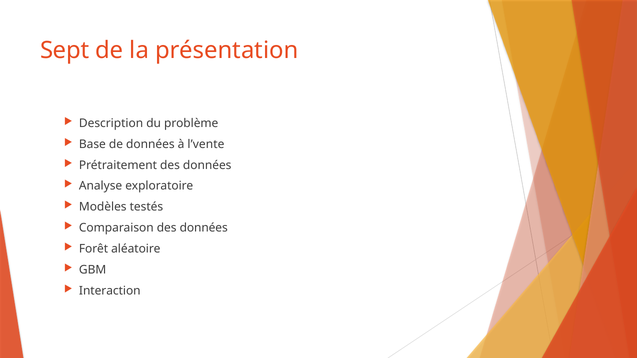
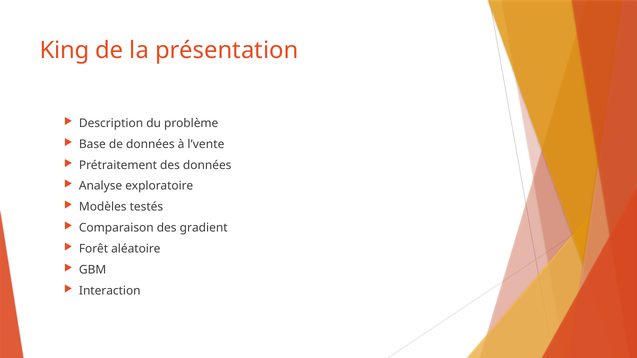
Sept: Sept -> King (65, 50)
Comparaison des données: données -> gradient (204, 228)
